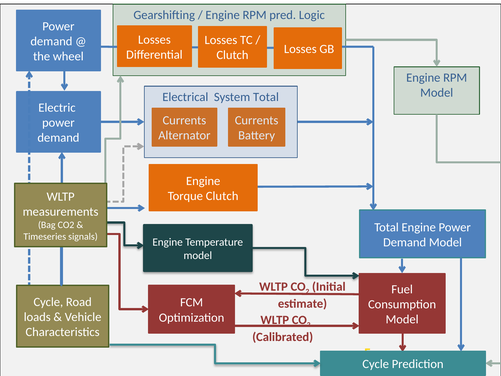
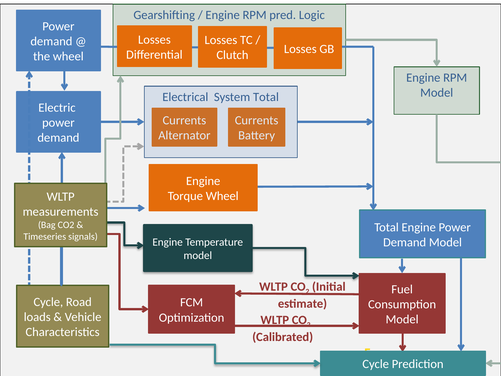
Torque Clutch: Clutch -> Wheel (222, 196)
